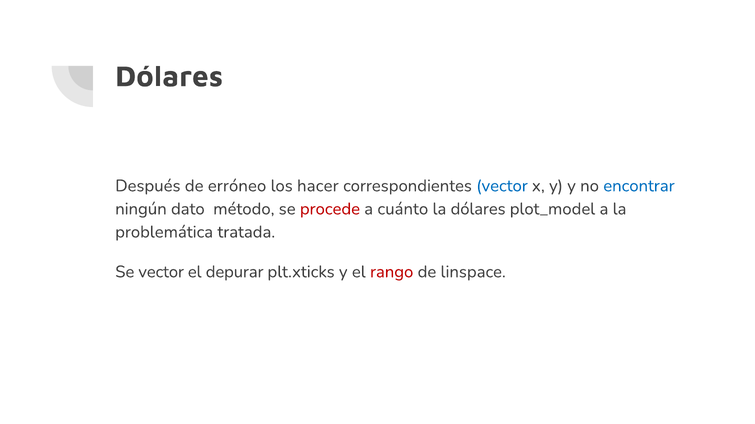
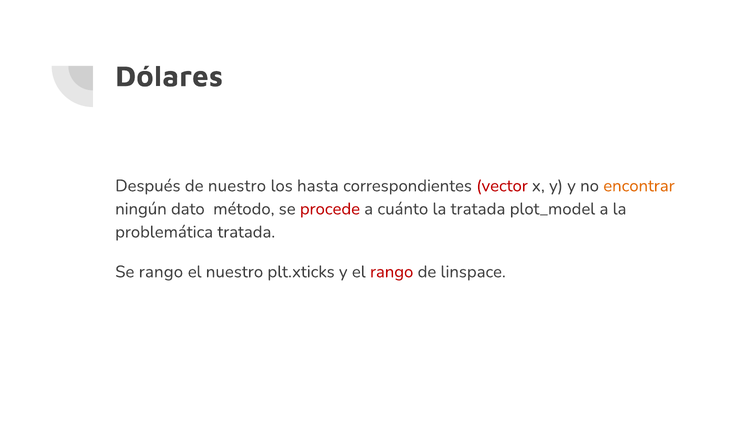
de erróneo: erróneo -> nuestro (237, 186)
hacer: hacer -> hasta (318, 186)
vector colour: blue -> red (502, 186)
encontrar colour: blue -> orange (639, 186)
la dólares: dólares -> tratada (478, 209)
Se vector: vector -> rango (161, 272)
el depurar: depurar -> nuestro (235, 272)
